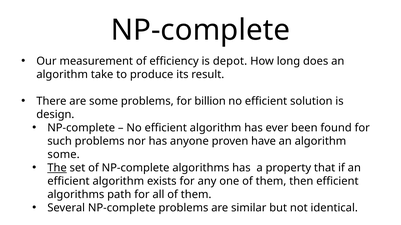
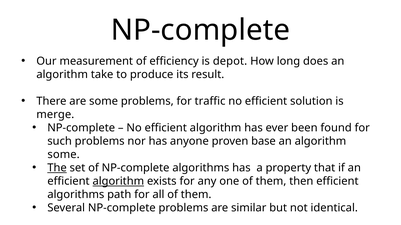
billion: billion -> traffic (210, 101)
design: design -> merge (55, 115)
have: have -> base (264, 142)
algorithm underline: none -> present (118, 182)
